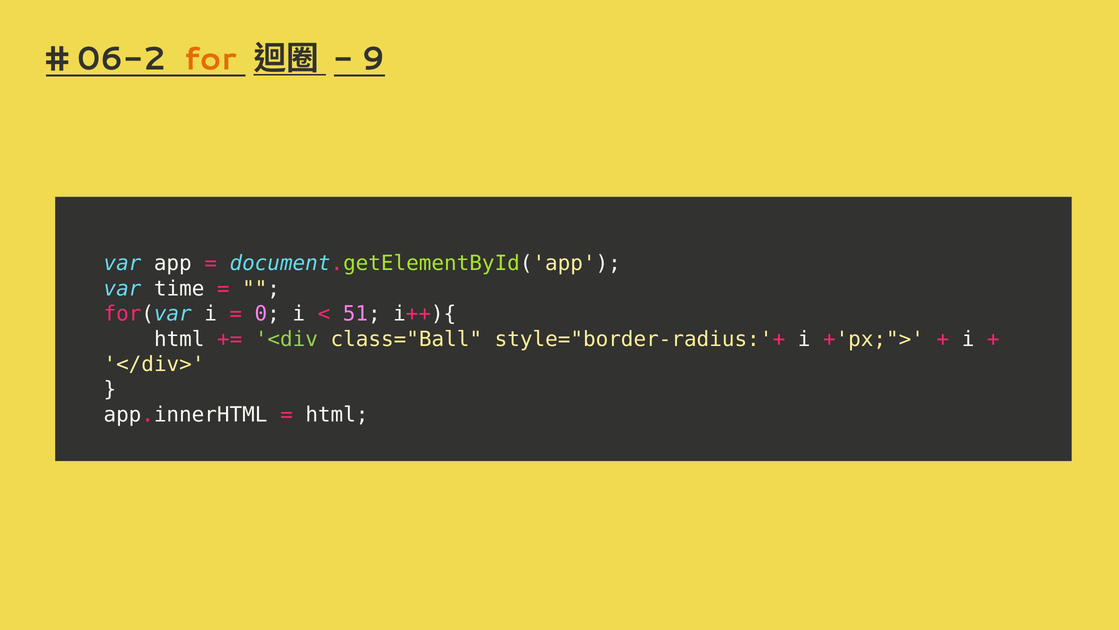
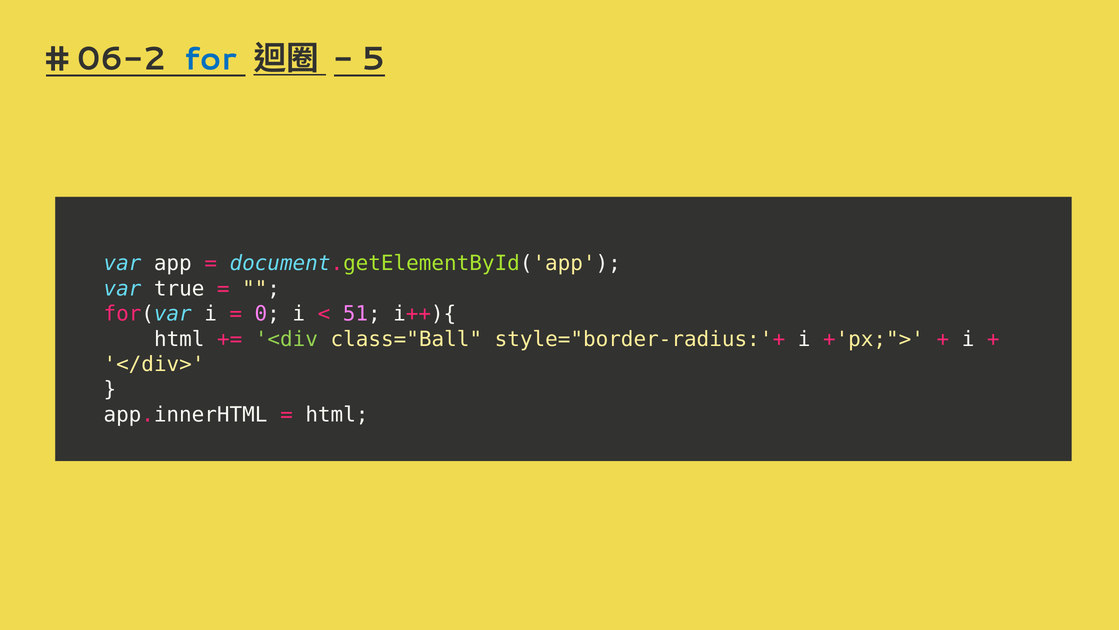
for colour: orange -> blue (210, 59)
9: 9 -> 5 (374, 59)
time: time -> true (179, 288)
